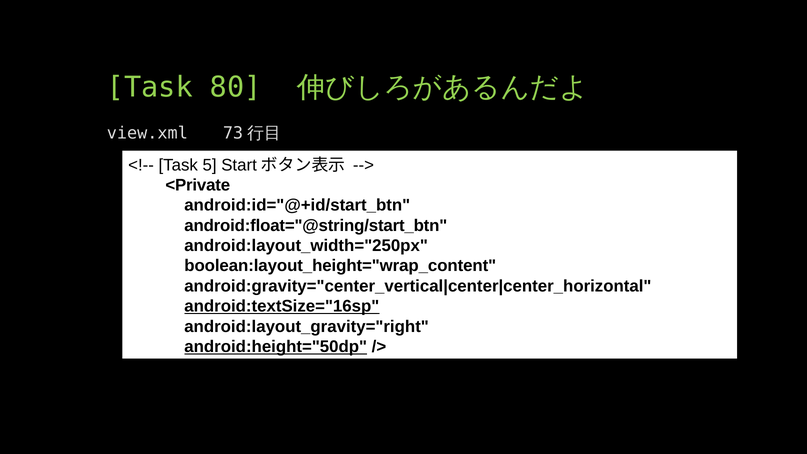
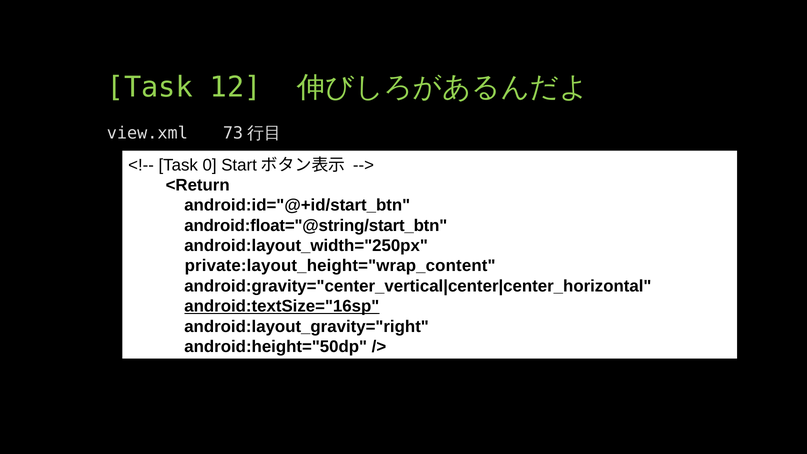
80: 80 -> 12 (236, 87)
5: 5 -> 0 (210, 165)
<Private: <Private -> <Return (198, 185)
boolean:layout_height="wrap_content: boolean:layout_height="wrap_content -> private:layout_height="wrap_content (340, 266)
android:height="50dp underline: present -> none (276, 347)
